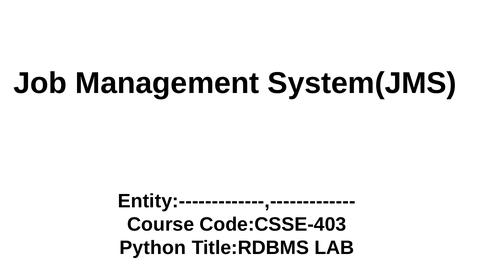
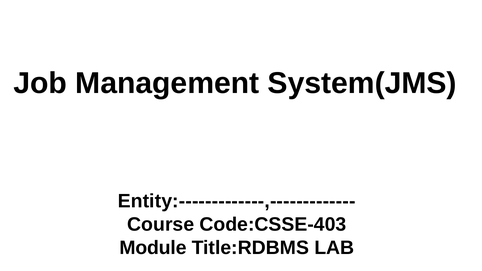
Python: Python -> Module (153, 248)
